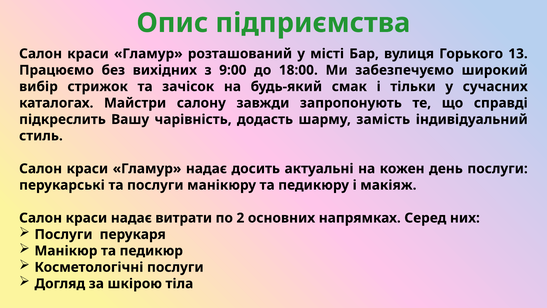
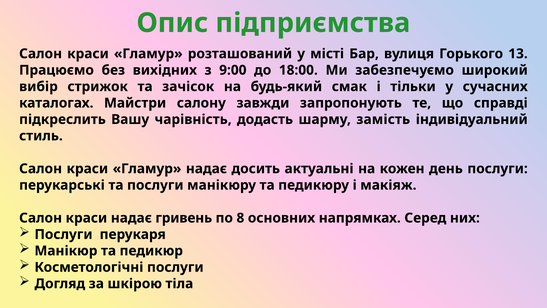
витрати: витрати -> гривень (184, 218)
2: 2 -> 8 (240, 218)
